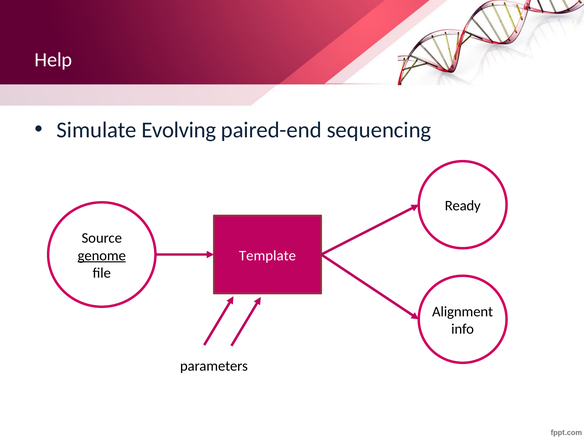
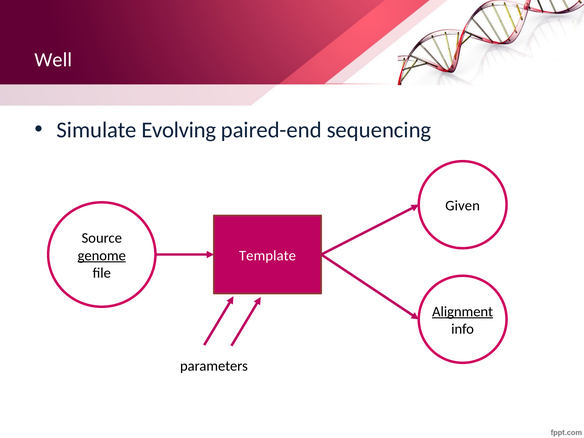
Help: Help -> Well (53, 60)
Ready: Ready -> Given (463, 206)
Alignment underline: none -> present (463, 312)
